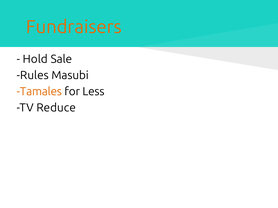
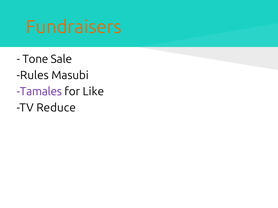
Hold: Hold -> Tone (35, 59)
Tamales colour: orange -> purple (39, 92)
Less: Less -> Like (93, 92)
